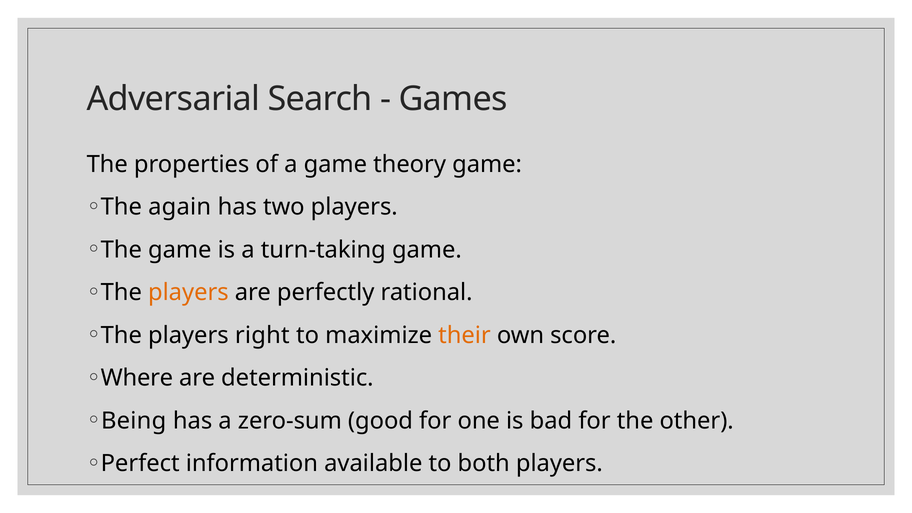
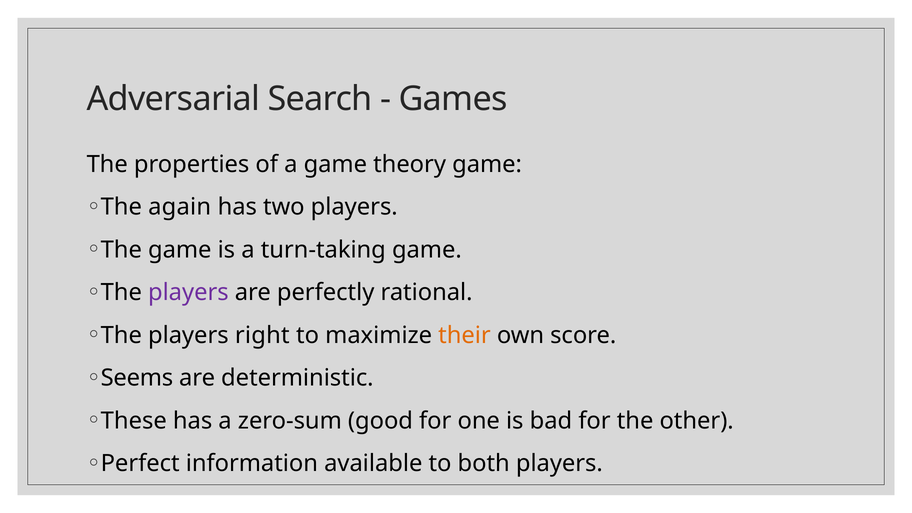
players colour: orange -> purple (188, 292)
Where: Where -> Seems (137, 378)
Being: Being -> These (134, 421)
